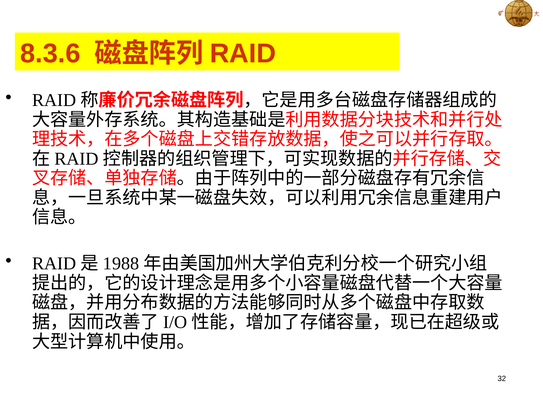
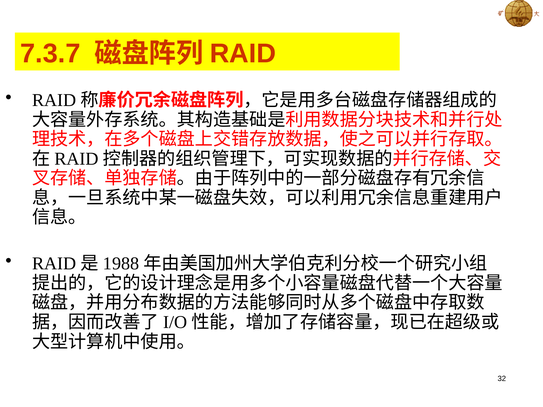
8.3.6: 8.3.6 -> 7.3.7 (50, 53)
